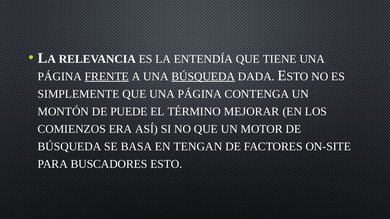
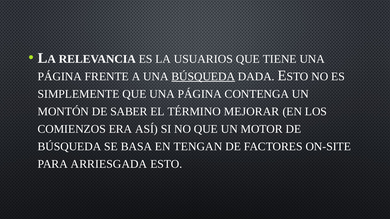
ENTENDÍA: ENTENDÍA -> USUARIOS (203, 59)
FRENTE underline: present -> none (107, 77)
PUEDE: PUEDE -> SABER (129, 112)
BUSCADORES: BUSCADORES -> ARRIESGADA (109, 164)
